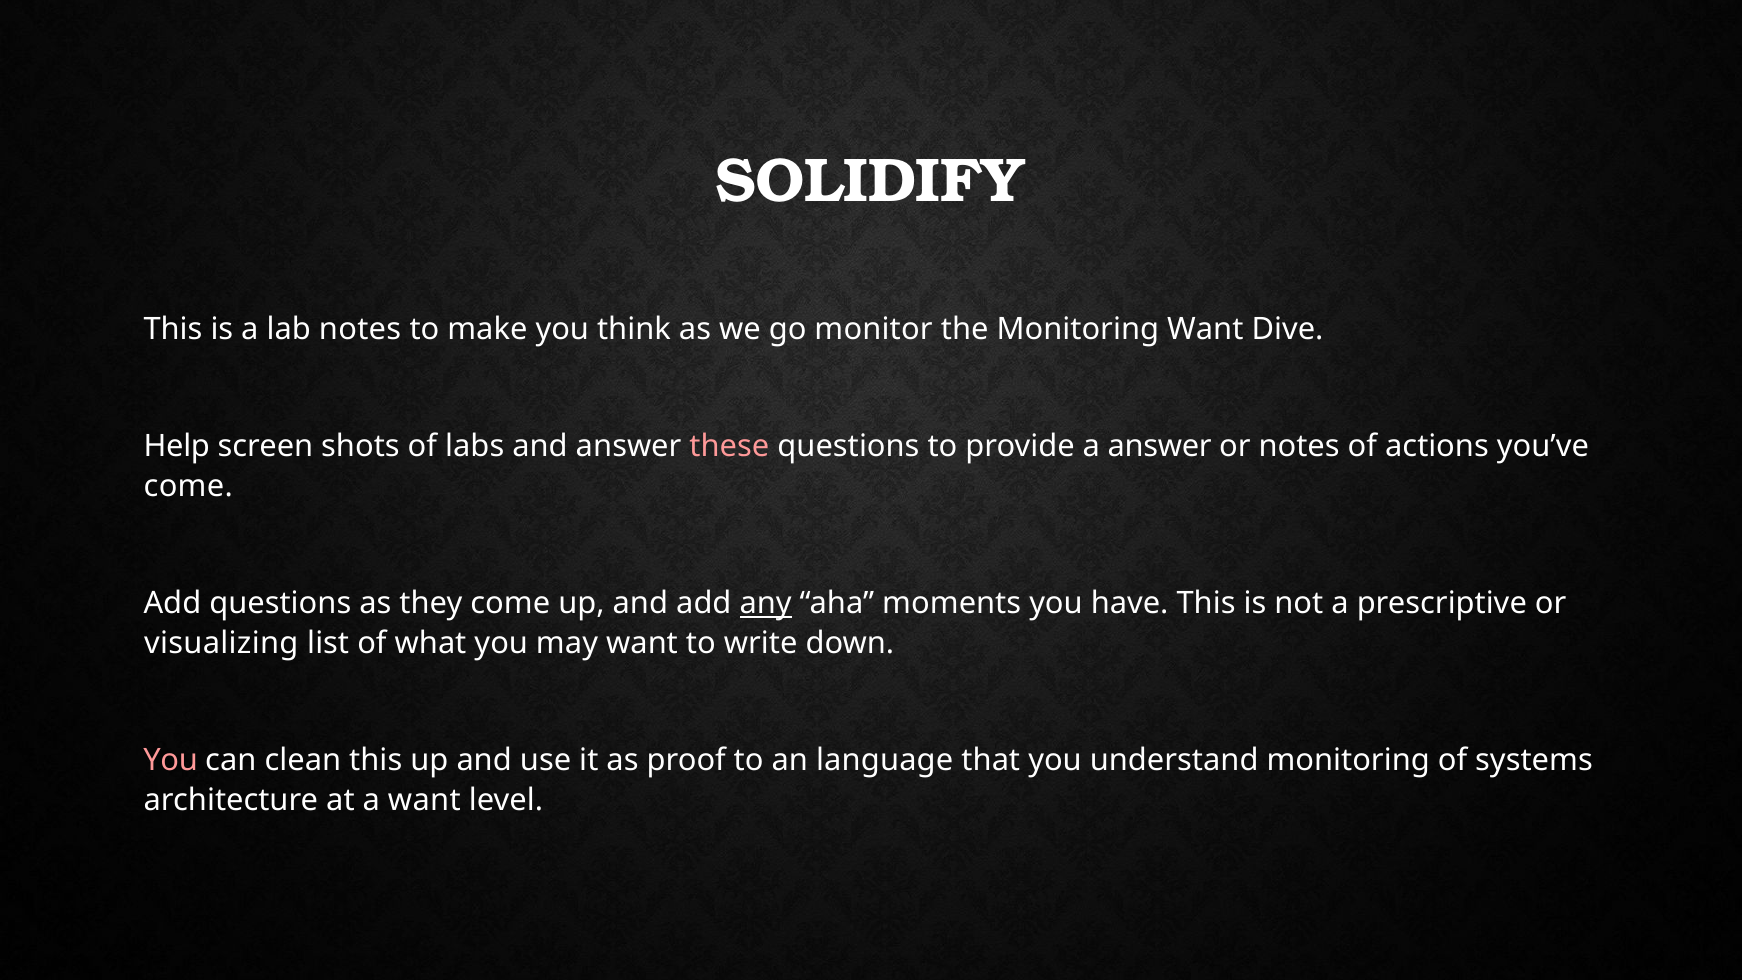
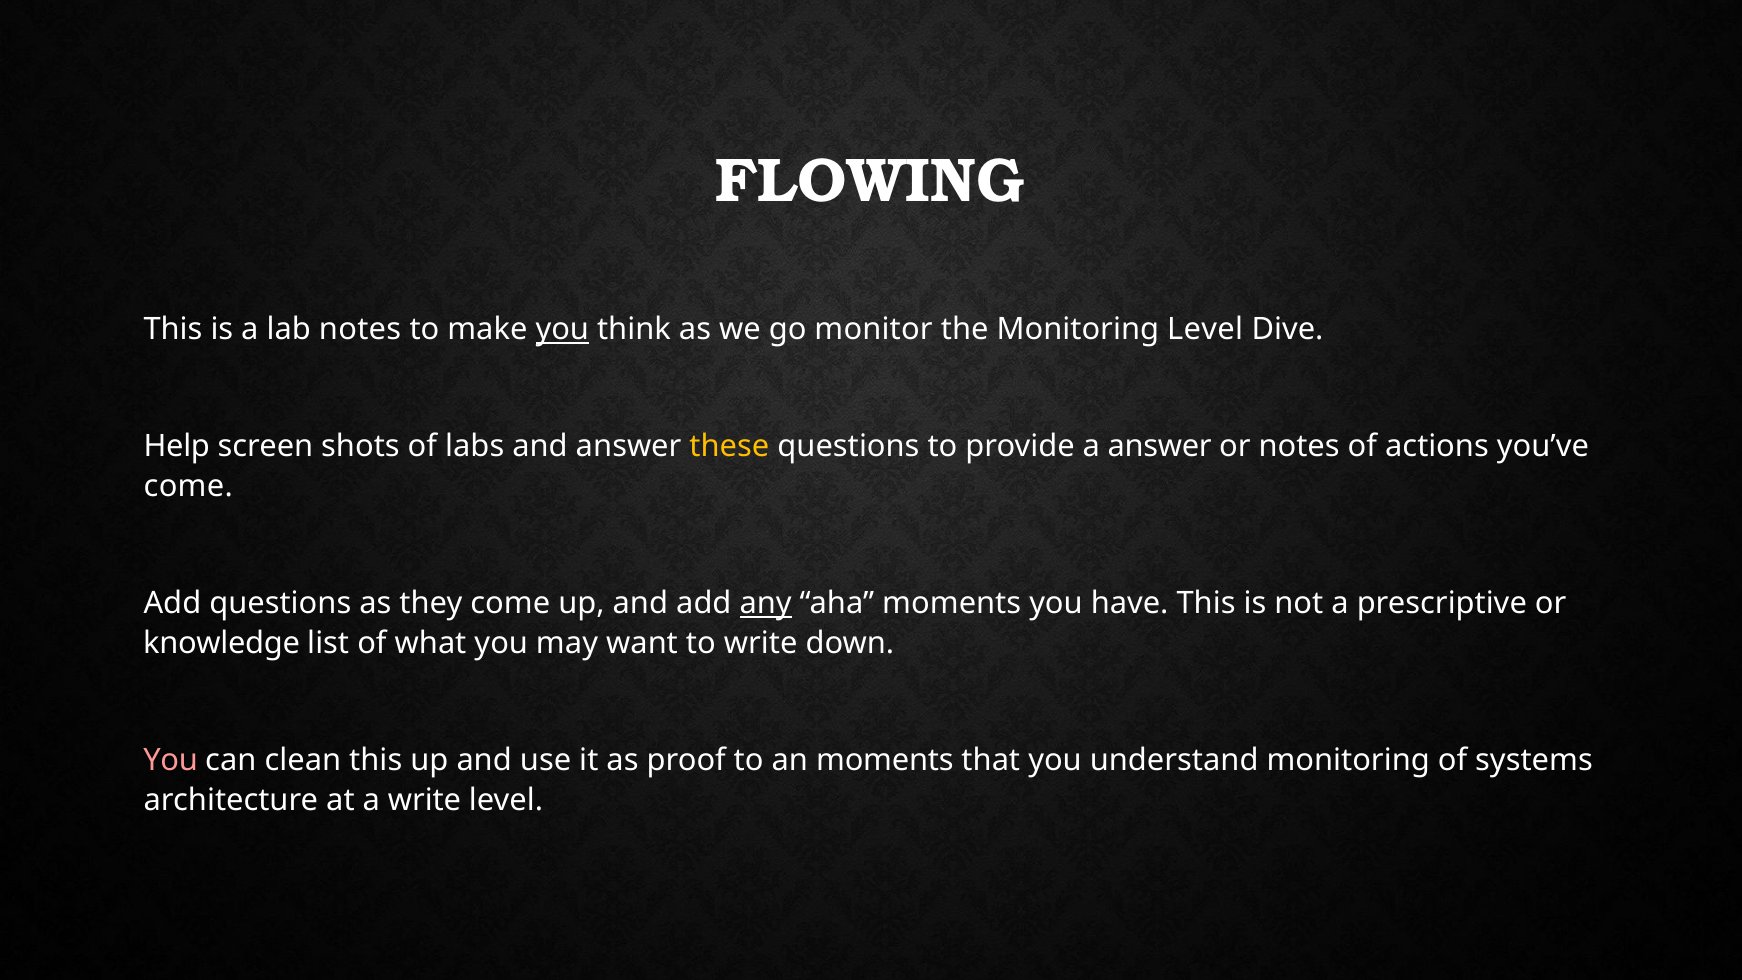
SOLIDIFY: SOLIDIFY -> FLOWING (870, 181)
you underline: none -> present (562, 330)
Monitoring Want: Want -> Level (1205, 330)
these colour: pink -> yellow (729, 447)
visualizing: visualizing -> knowledge (222, 644)
an language: language -> moments (885, 761)
a want: want -> write (425, 801)
